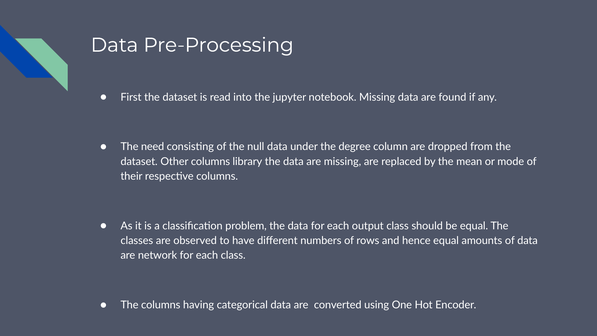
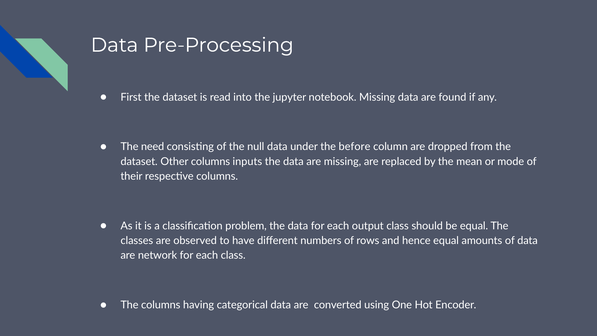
degree: degree -> before (355, 147)
library: library -> inputs (247, 161)
